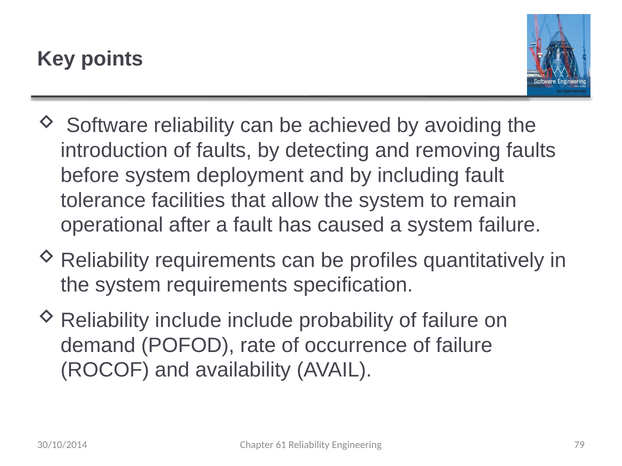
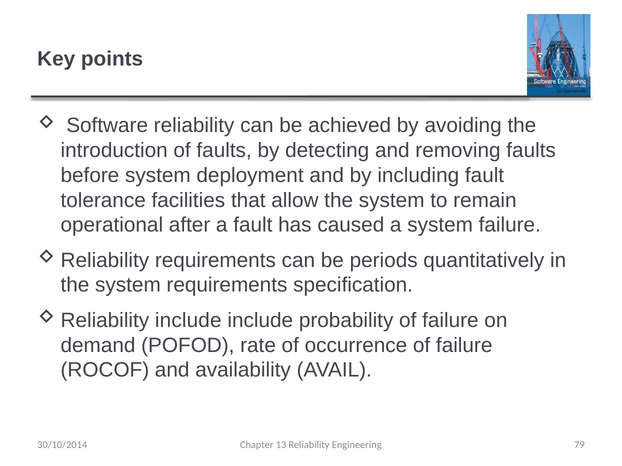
profiles: profiles -> periods (384, 261)
61: 61 -> 13 (281, 445)
